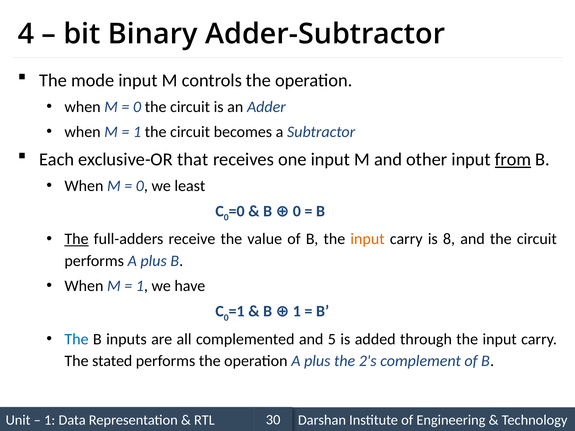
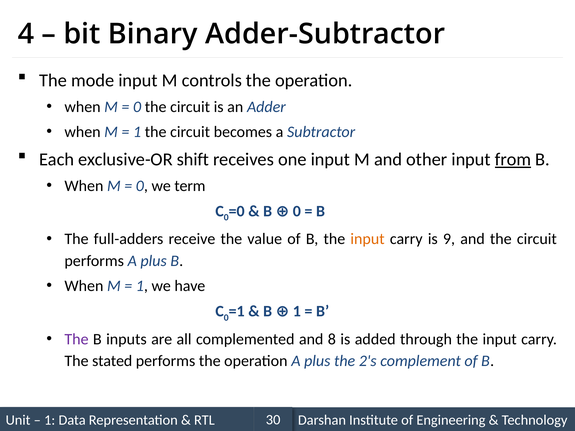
that: that -> shift (193, 160)
least: least -> term (190, 186)
The underline: present -> none (77, 239)
8: 8 -> 9 (449, 239)
The colour: blue -> purple (77, 339)
5: 5 -> 8 (332, 339)
